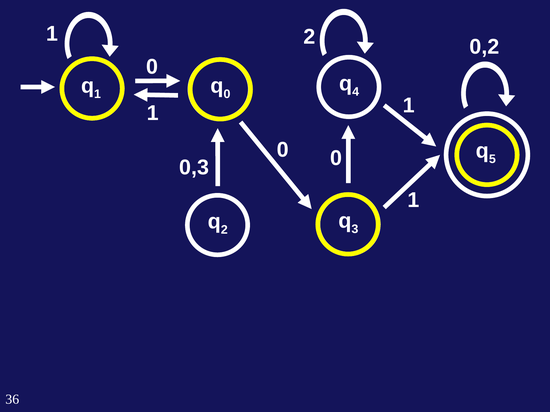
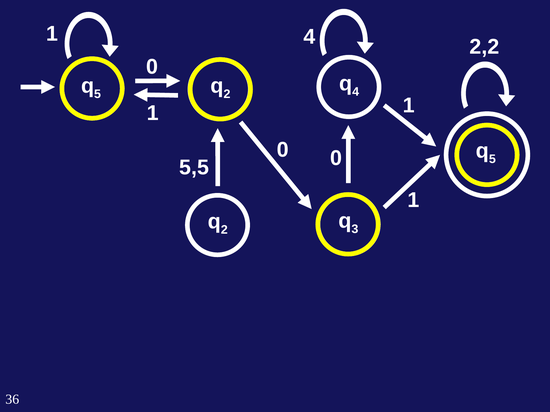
1 2: 2 -> 4 (309, 37)
0,2: 0,2 -> 2,2 (484, 47)
1: 1 -> 5 (97, 94)
0: 0 -> 2 (227, 94)
0,3: 0,3 -> 5,5 (194, 168)
